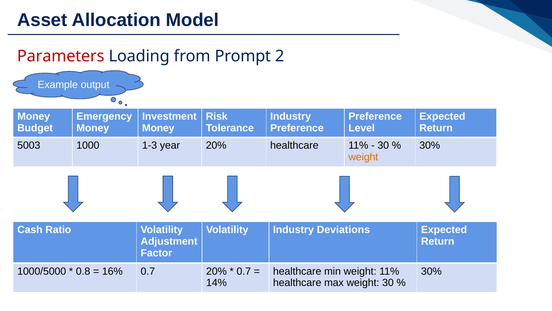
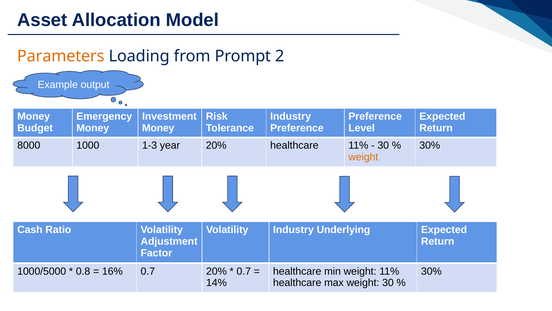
Parameters colour: red -> orange (61, 56)
5003: 5003 -> 8000 (29, 145)
Deviations: Deviations -> Underlying (343, 229)
